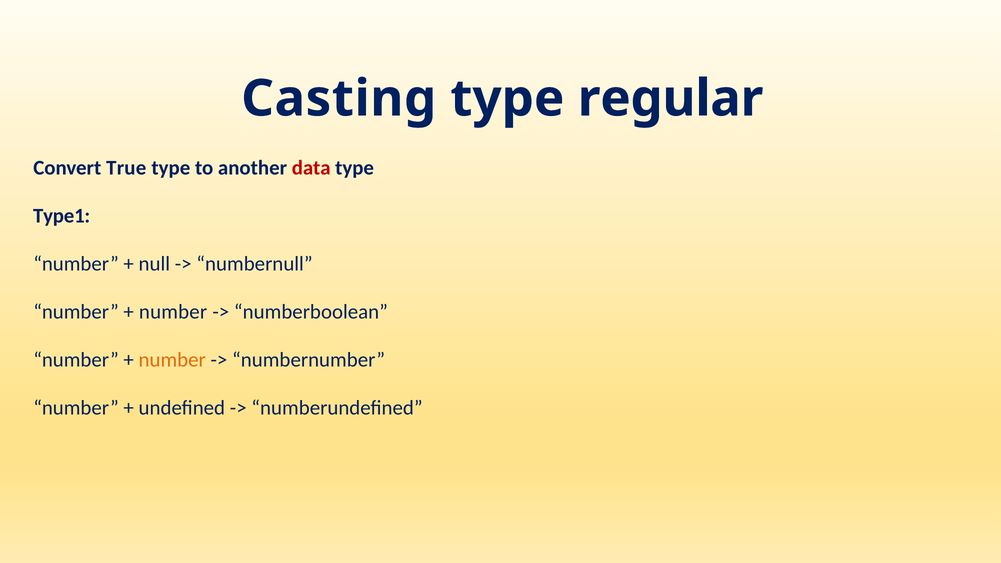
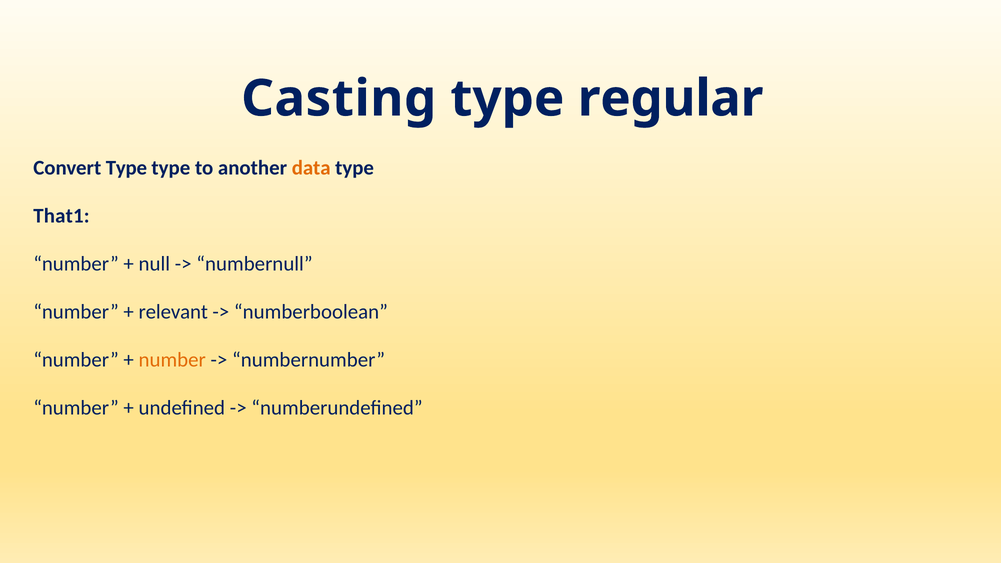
Convert True: True -> Type (126, 168)
data colour: red -> orange (311, 168)
Type1: Type1 -> That1 (61, 216)
number: number -> relevant (173, 312)
